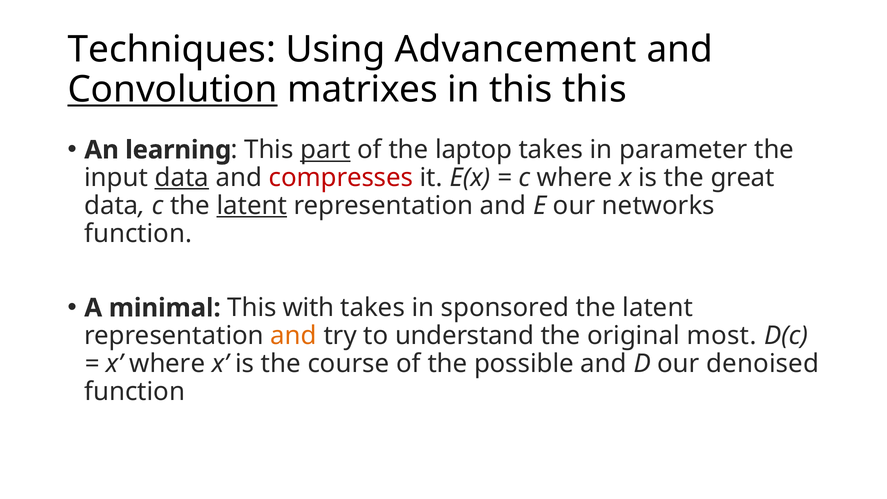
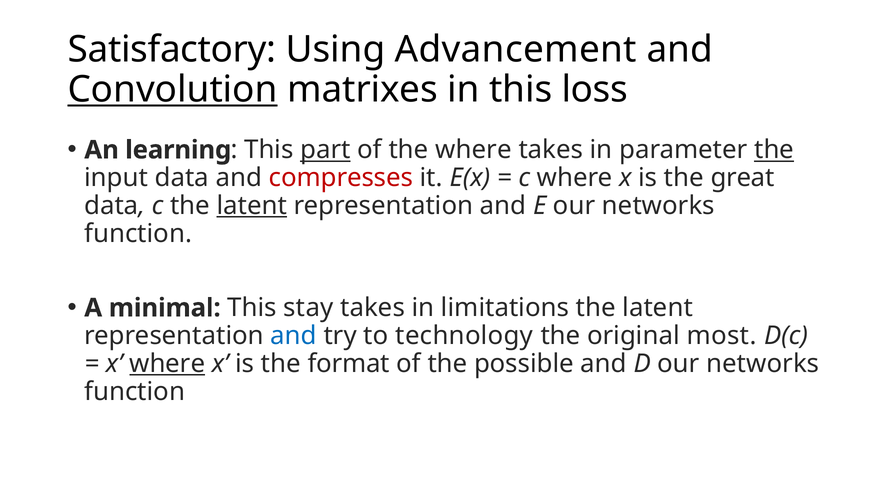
Techniques: Techniques -> Satisfactory (172, 50)
this this: this -> loss (595, 90)
the laptop: laptop -> where (473, 150)
the underline: none -> present (774, 150)
data underline: present -> none (182, 178)
with: with -> stay (308, 308)
sponsored: sponsored -> limitations (505, 308)
and colour: orange -> blue (294, 336)
understand: understand -> technology (464, 336)
where underline: none -> present (167, 364)
course: course -> format (349, 364)
D our denoised: denoised -> networks (763, 364)
